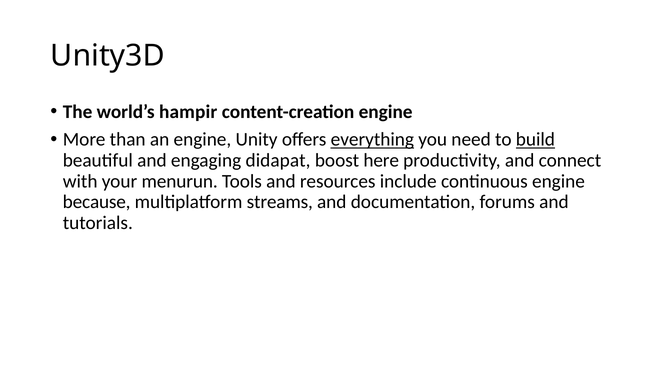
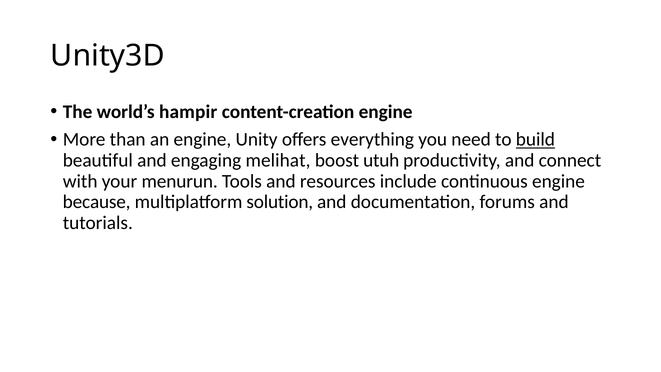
everything underline: present -> none (372, 139)
didapat: didapat -> melihat (278, 160)
here: here -> utuh (381, 160)
streams: streams -> solution (280, 202)
